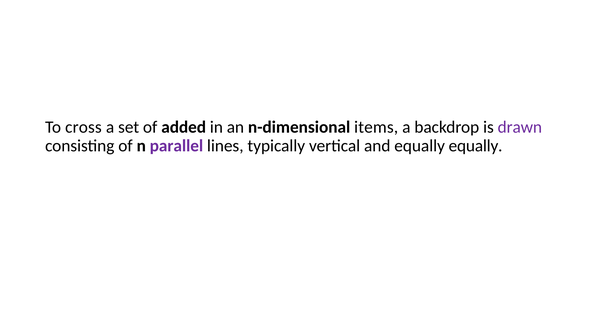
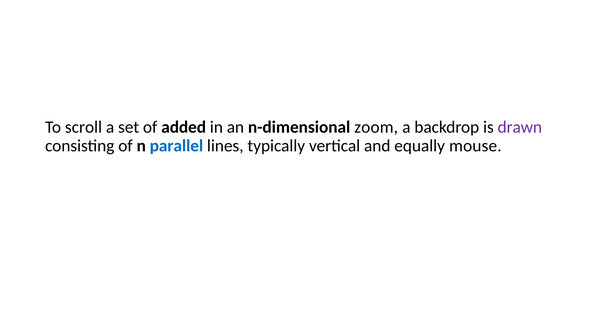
cross: cross -> scroll (84, 127)
items: items -> zoom (376, 127)
parallel colour: purple -> blue (176, 146)
equally equally: equally -> mouse (475, 146)
